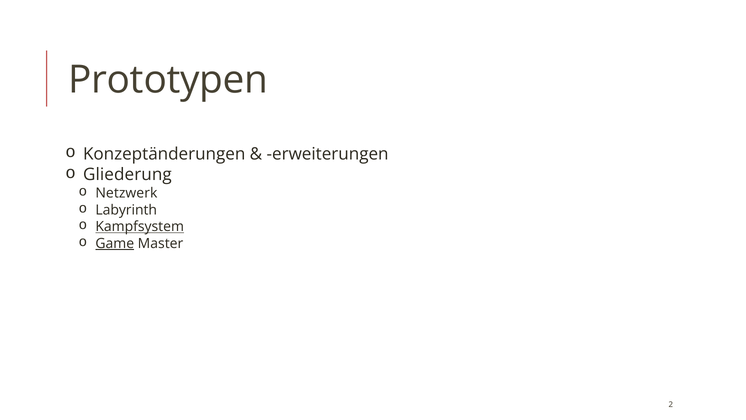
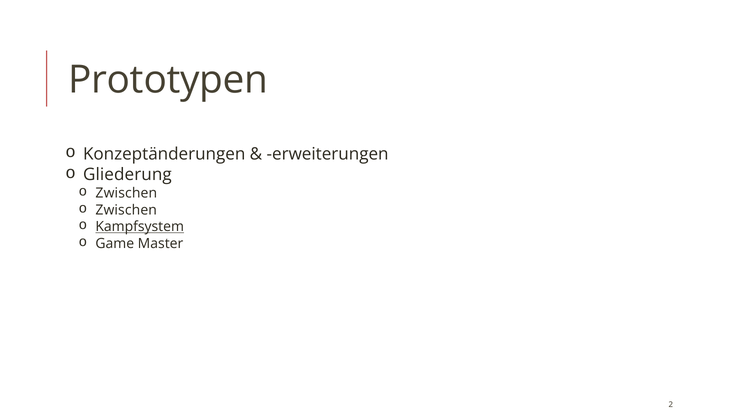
Netzwerk: Netzwerk -> Zwischen (126, 193)
Labyrinth: Labyrinth -> Zwischen (126, 210)
Game underline: present -> none (115, 243)
